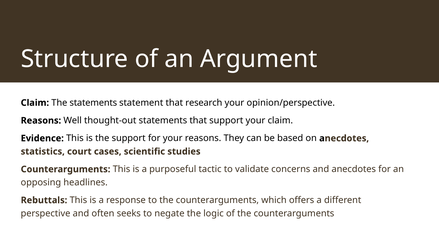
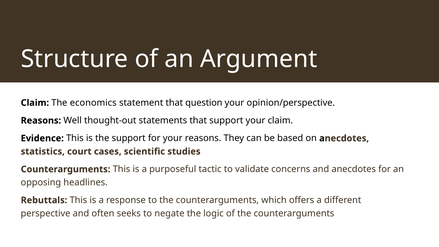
The statements: statements -> economics (93, 103)
research: research -> question (204, 103)
